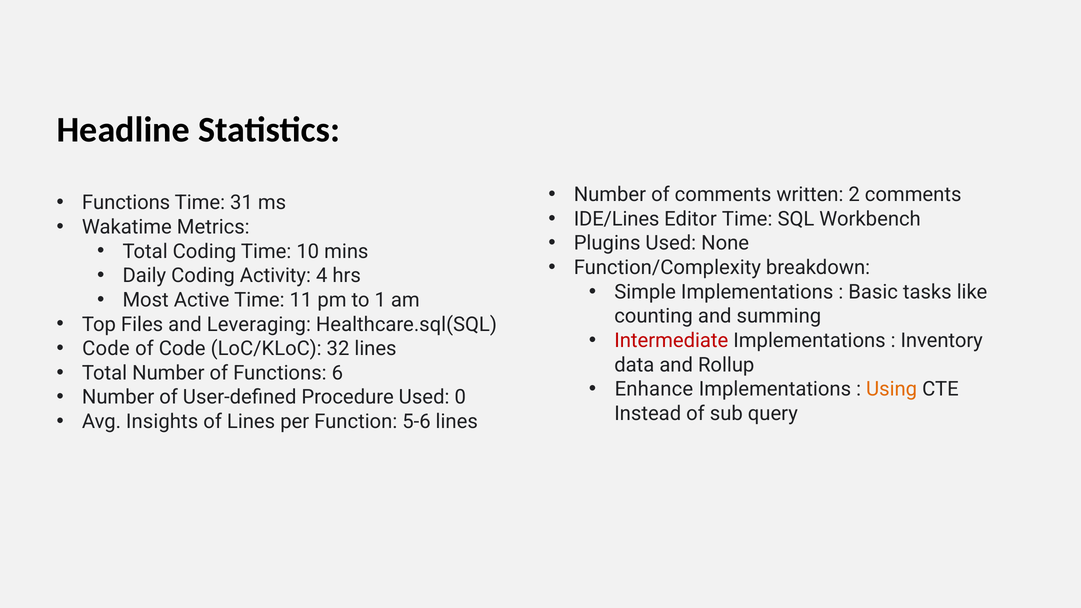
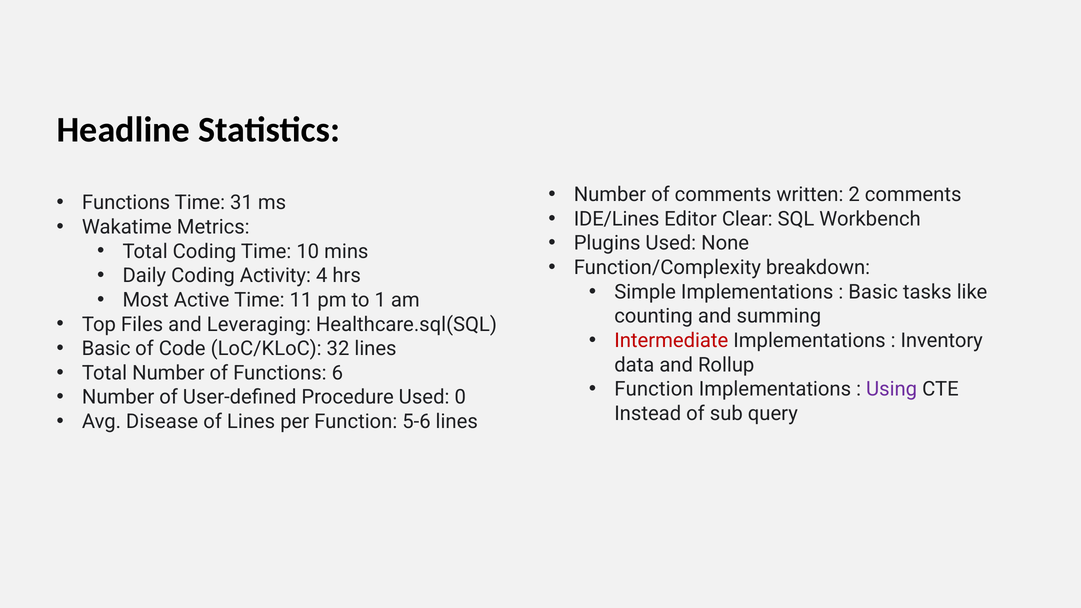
Editor Time: Time -> Clear (747, 219)
Code: Code -> Basic (106, 349)
Enhance: Enhance -> Function (654, 389)
Using colour: orange -> purple (892, 389)
Insights: Insights -> Disease (162, 422)
